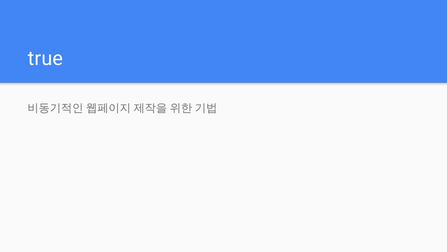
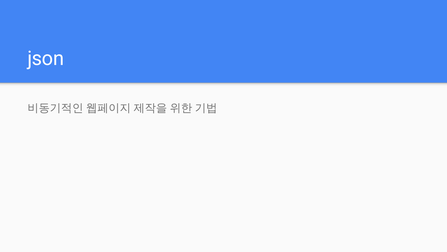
true: true -> json (46, 59)
